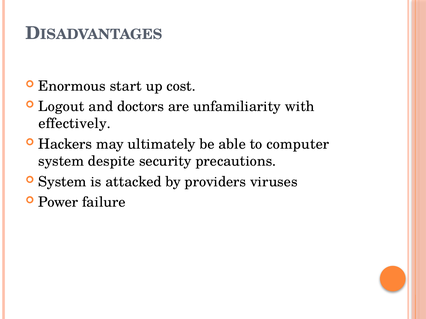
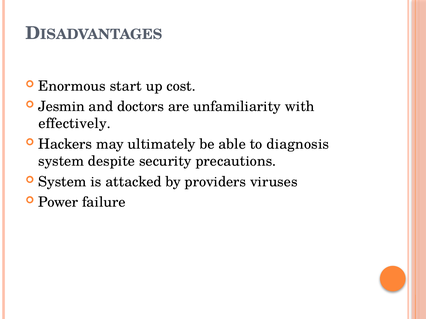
Logout: Logout -> Jesmin (61, 107)
computer: computer -> diagnosis (298, 144)
